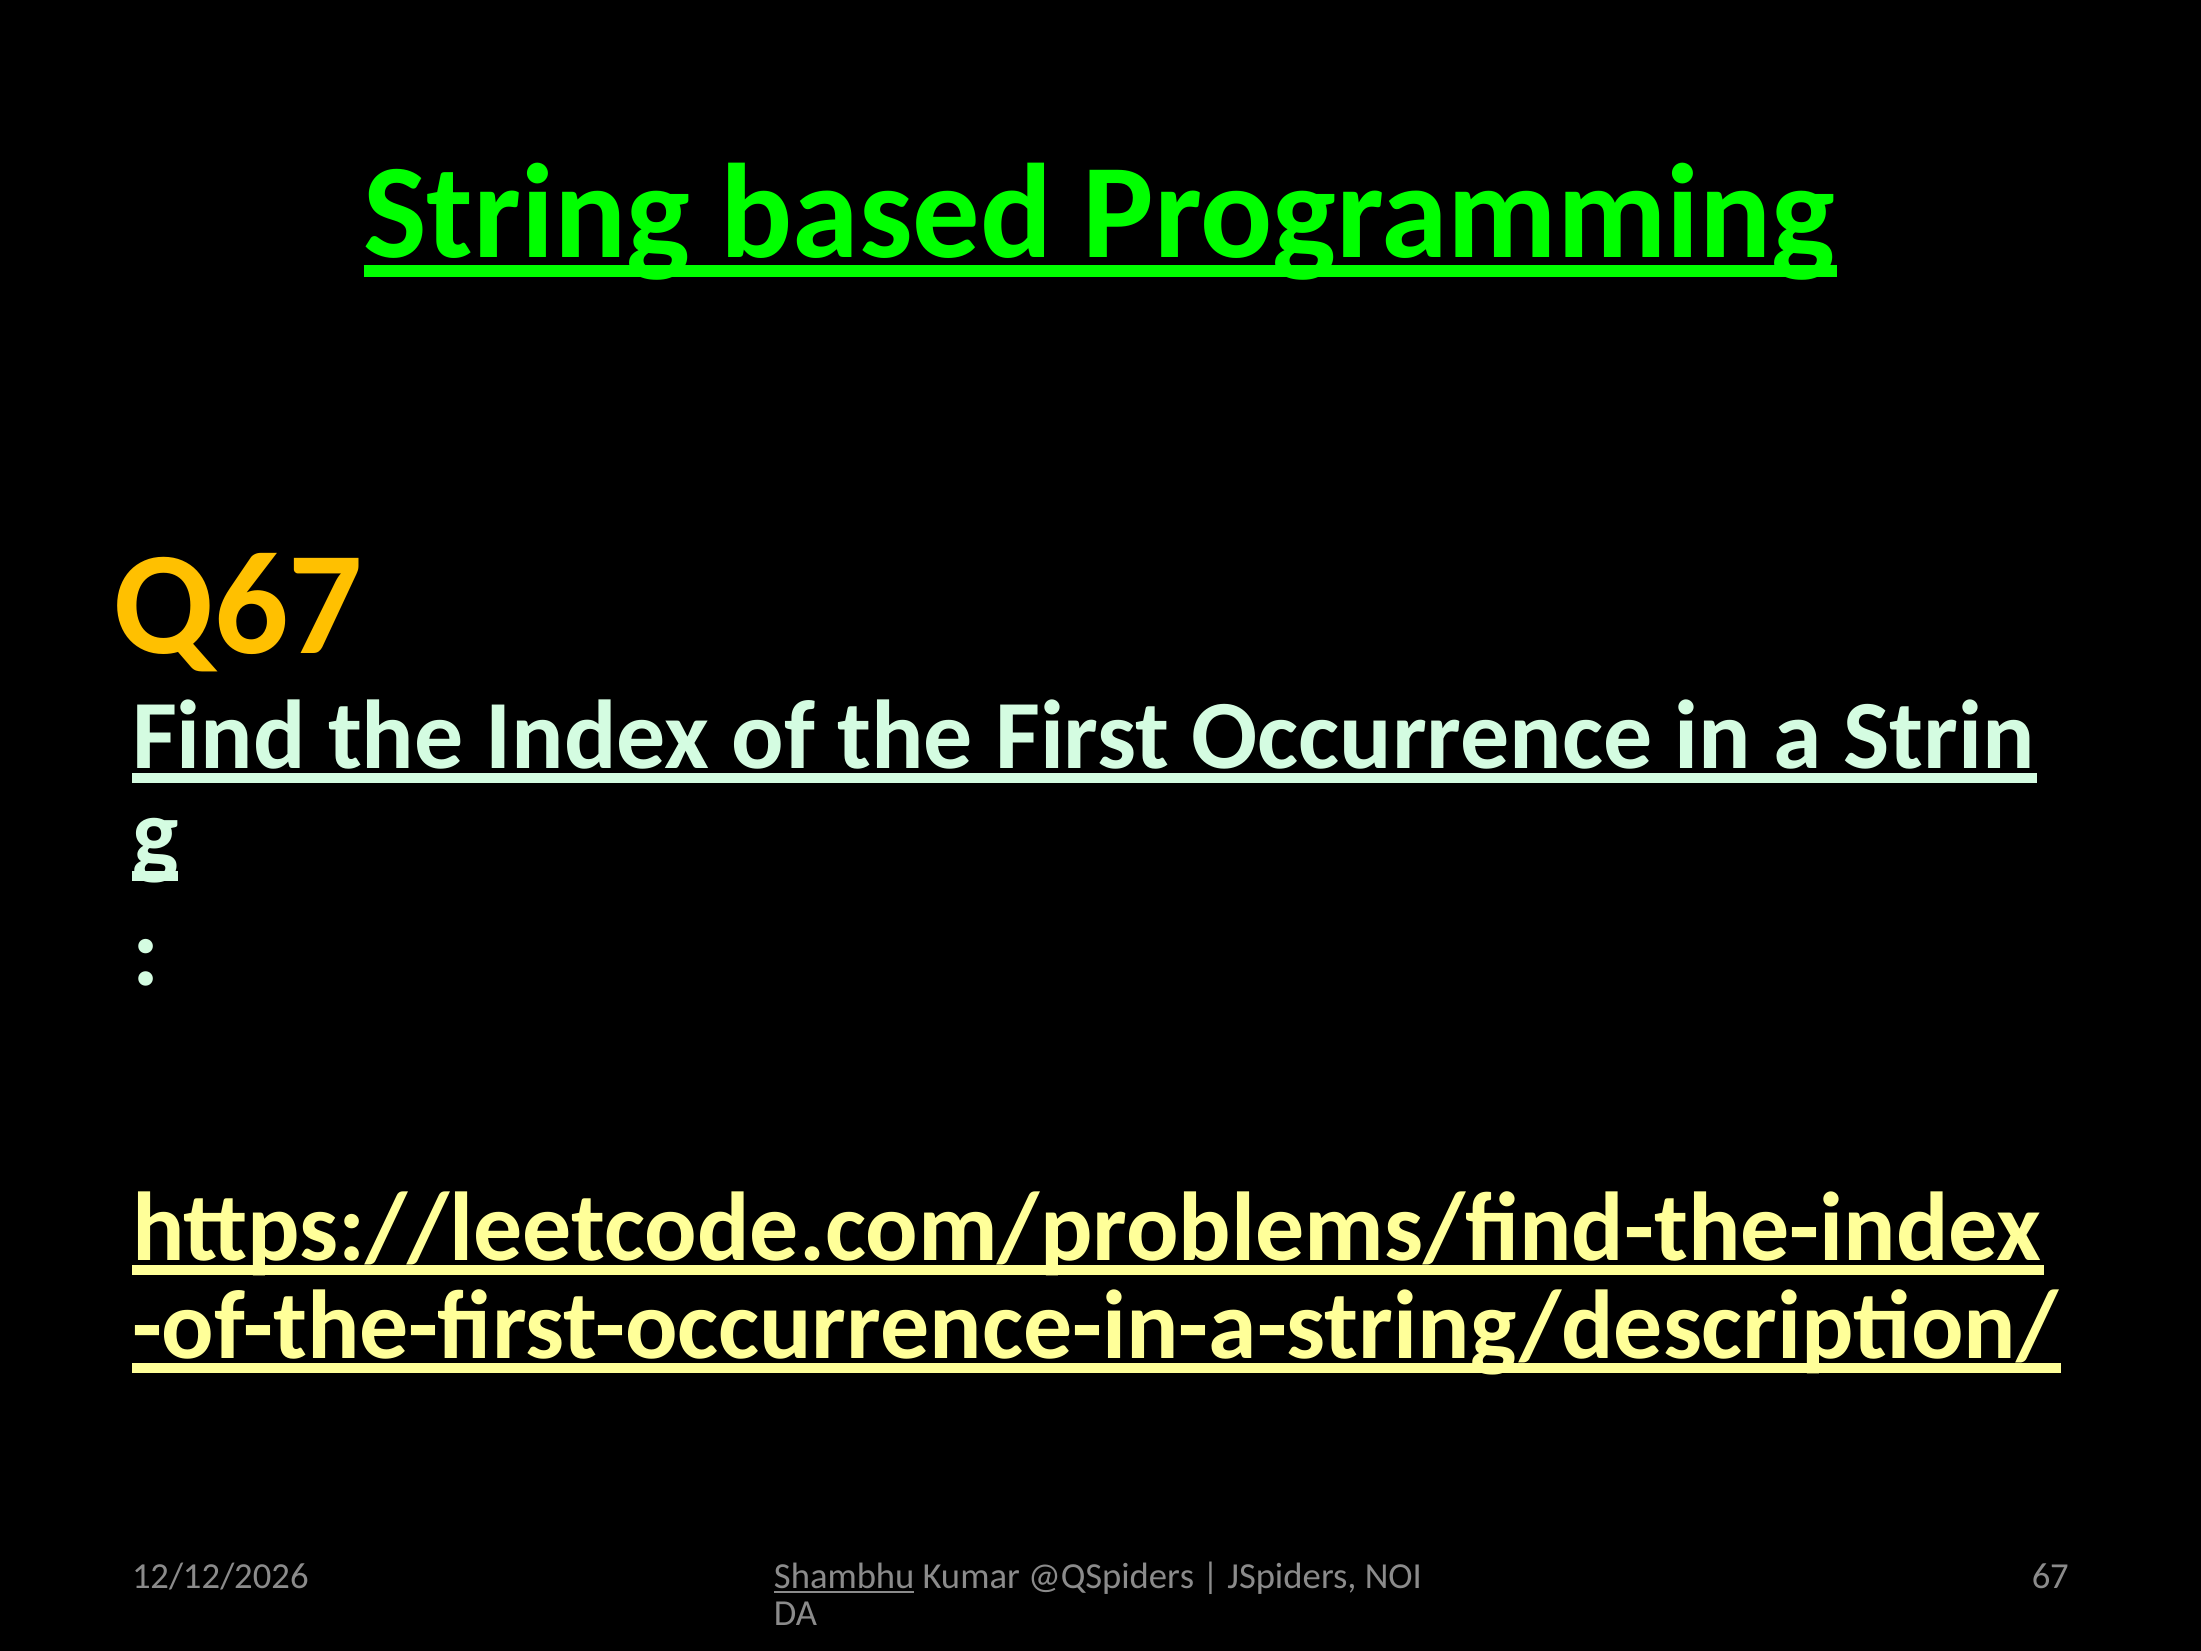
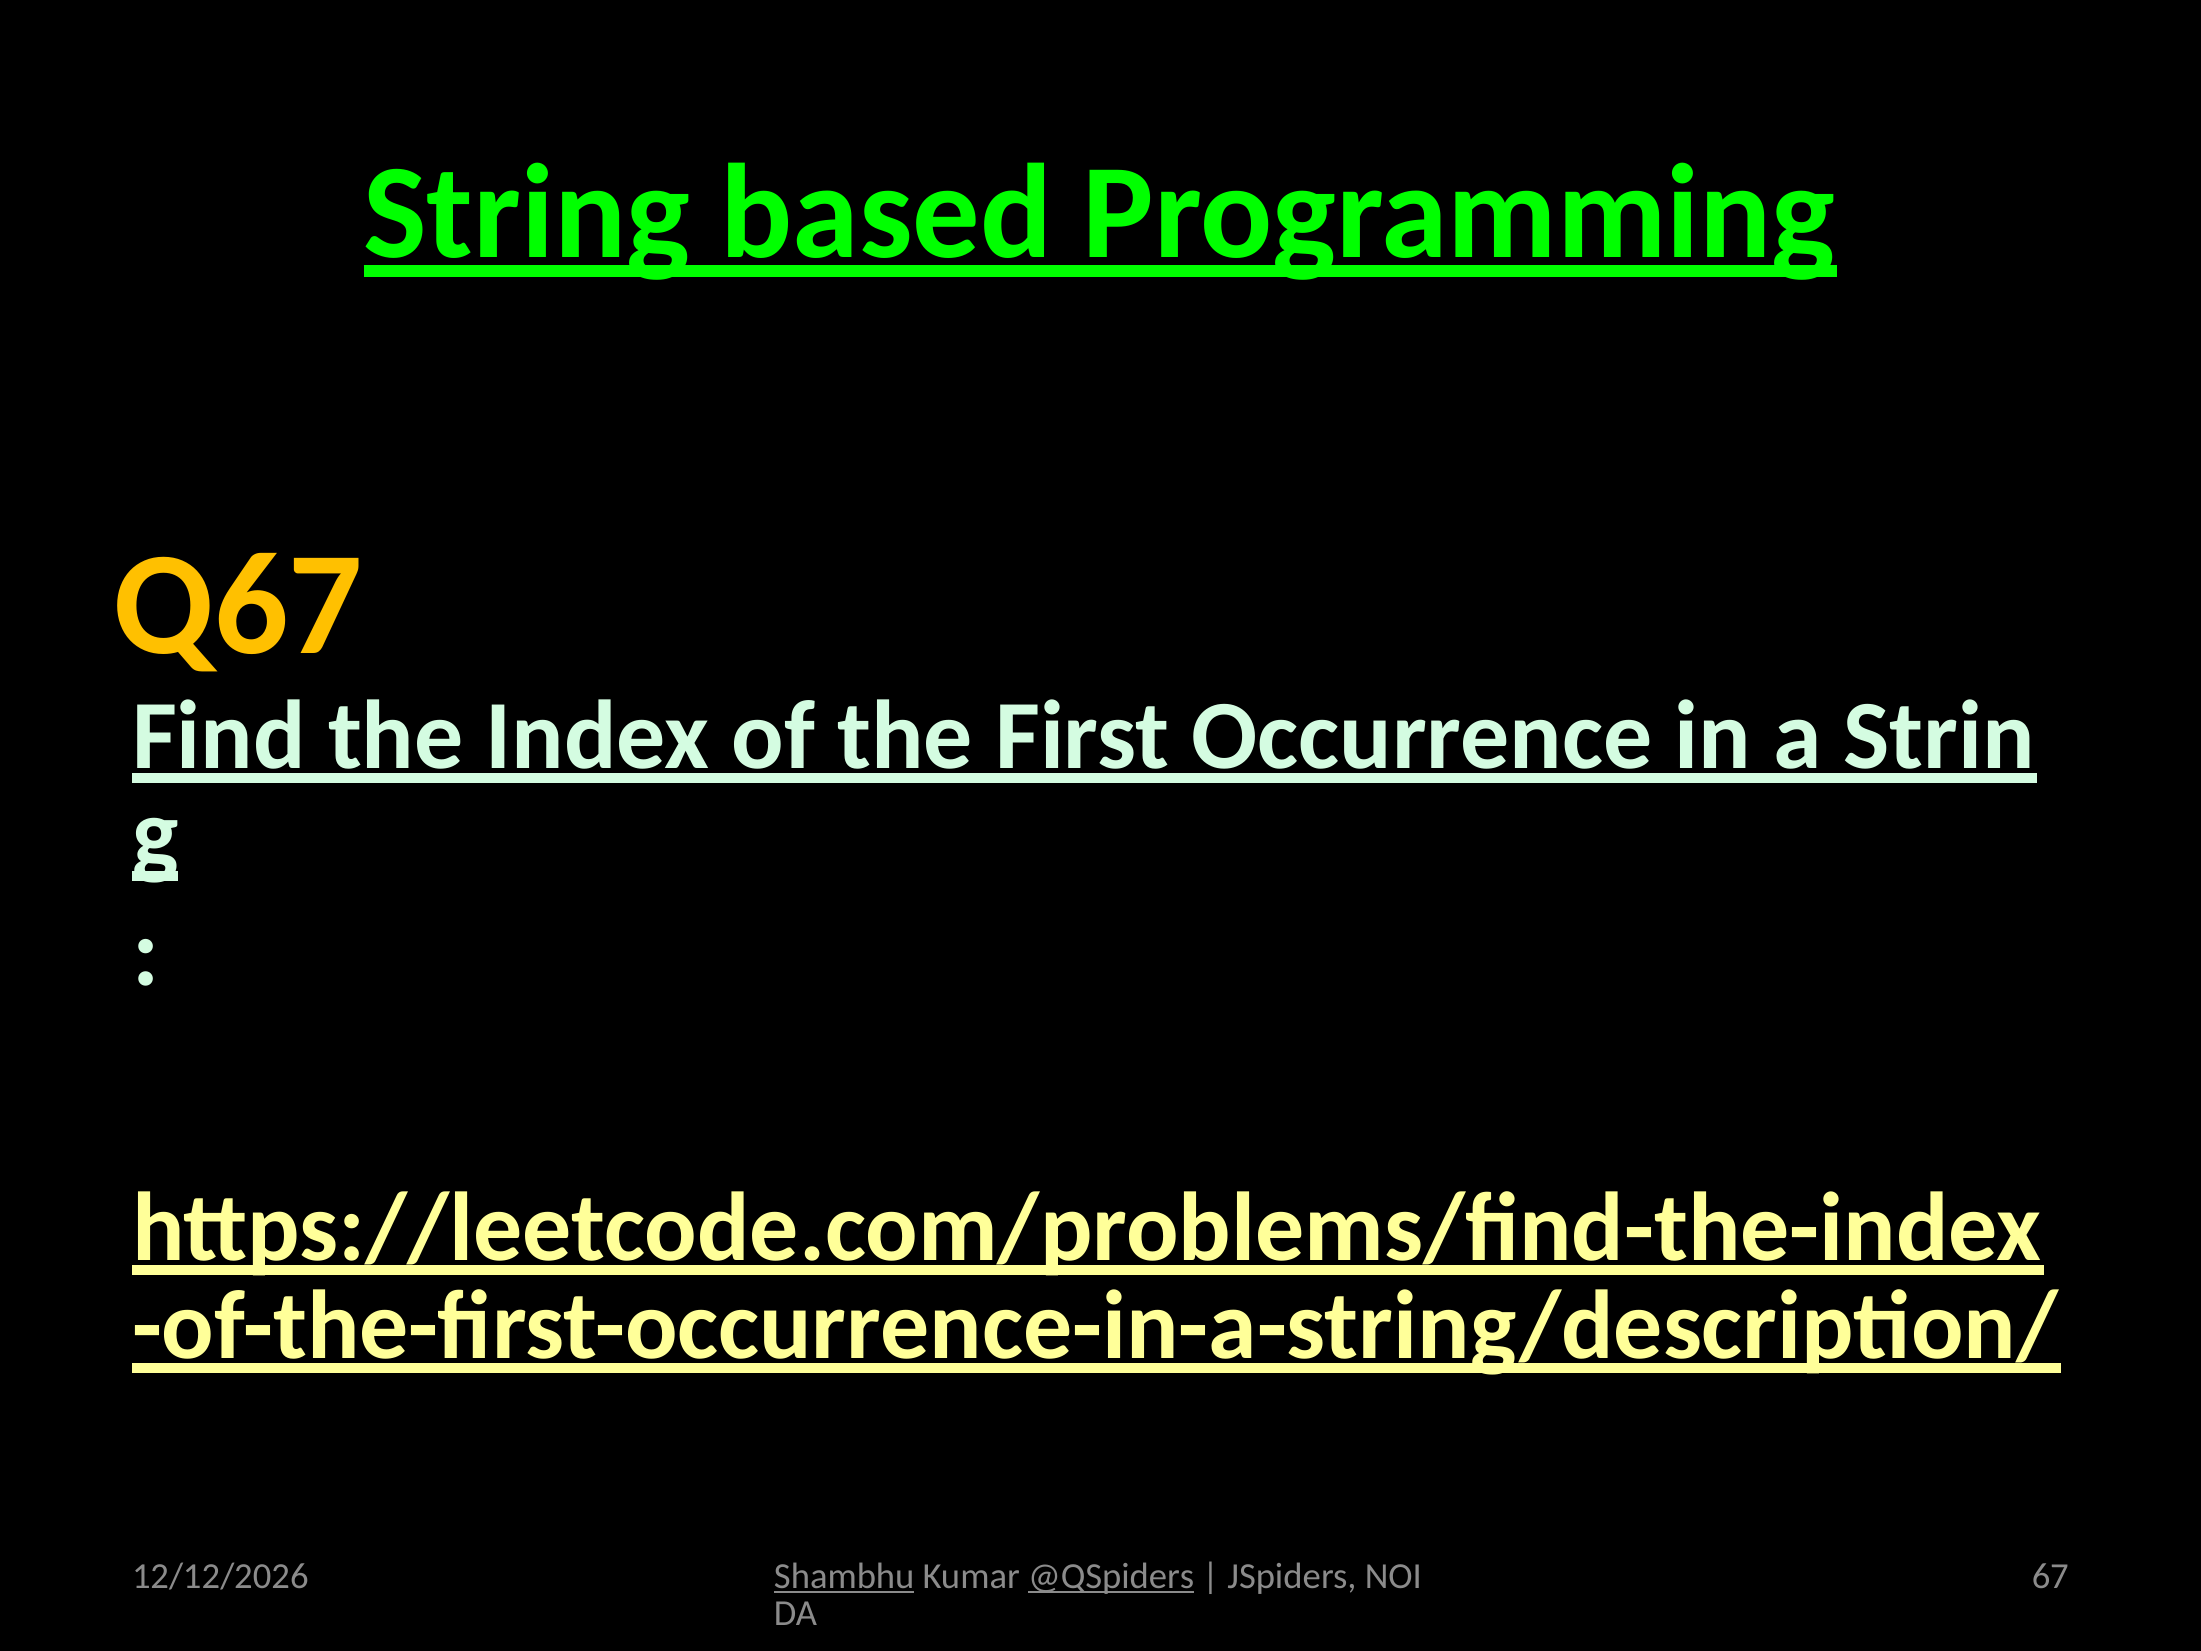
@QSpiders underline: none -> present (1111, 1576)
